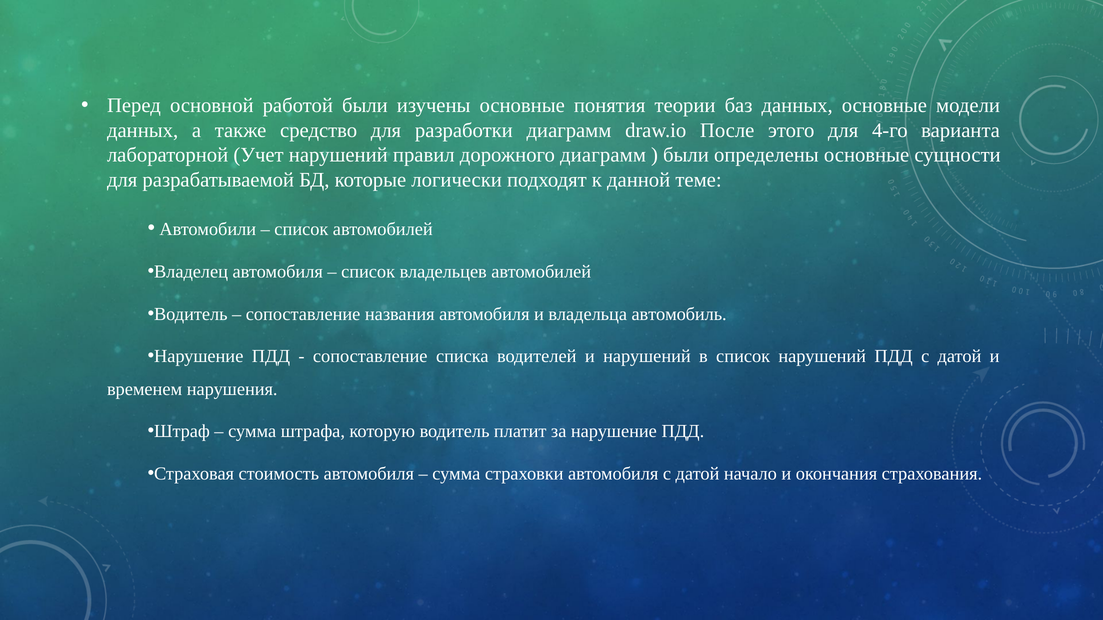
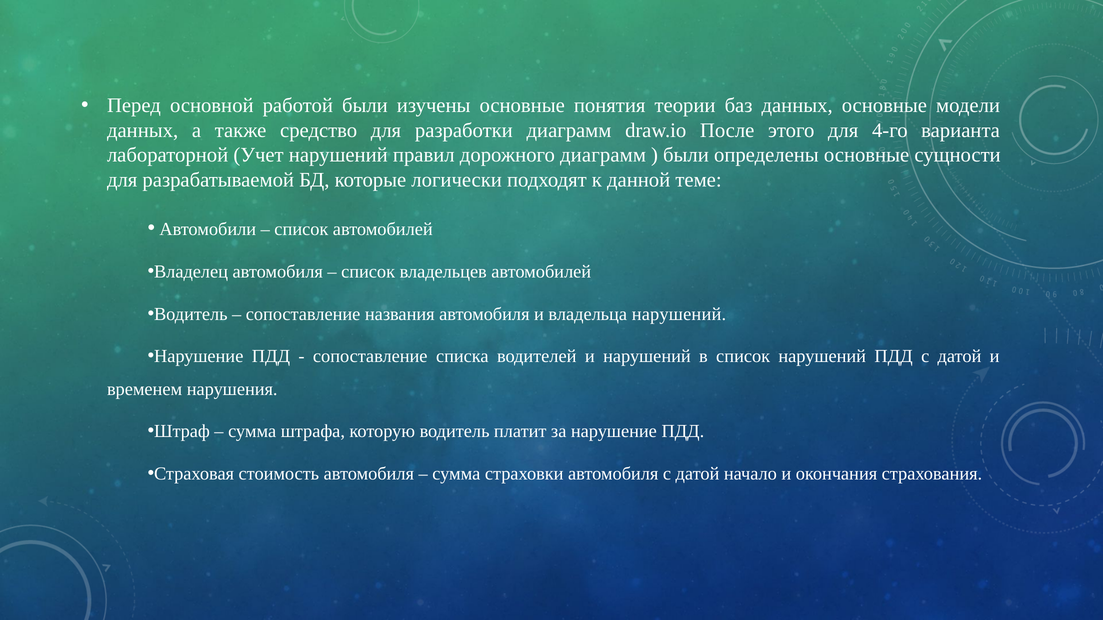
владельца автомобиль: автомобиль -> нарушений (679, 314)
